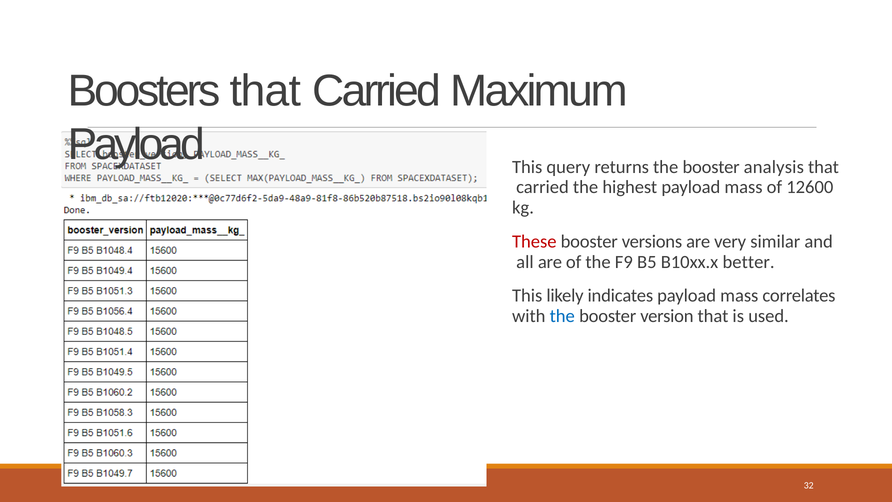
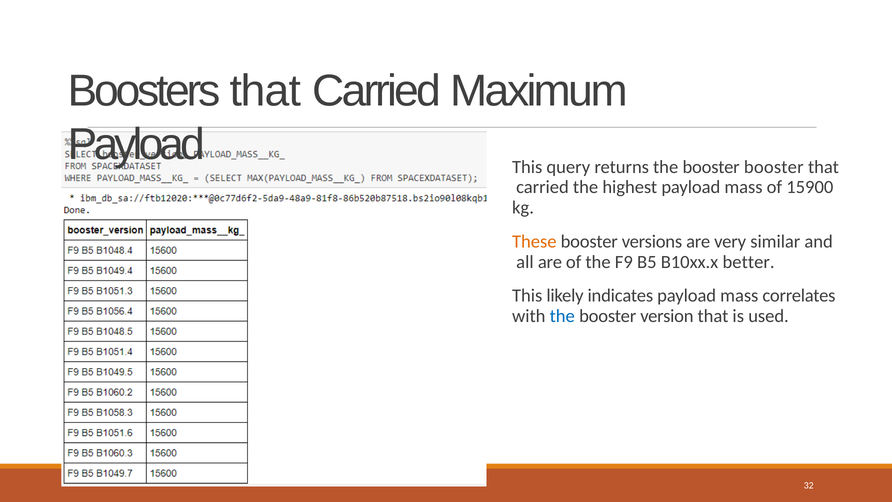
booster analysis: analysis -> booster (774, 167)
12600: 12600 -> 15900 (810, 187)
These colour: red -> orange (534, 241)
